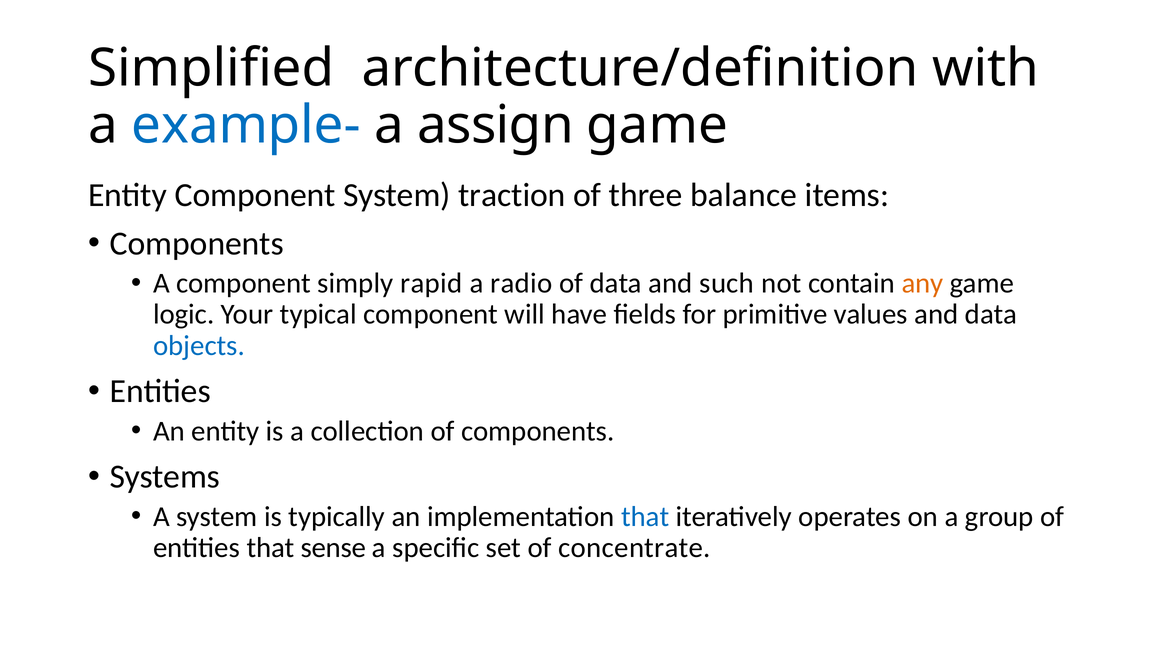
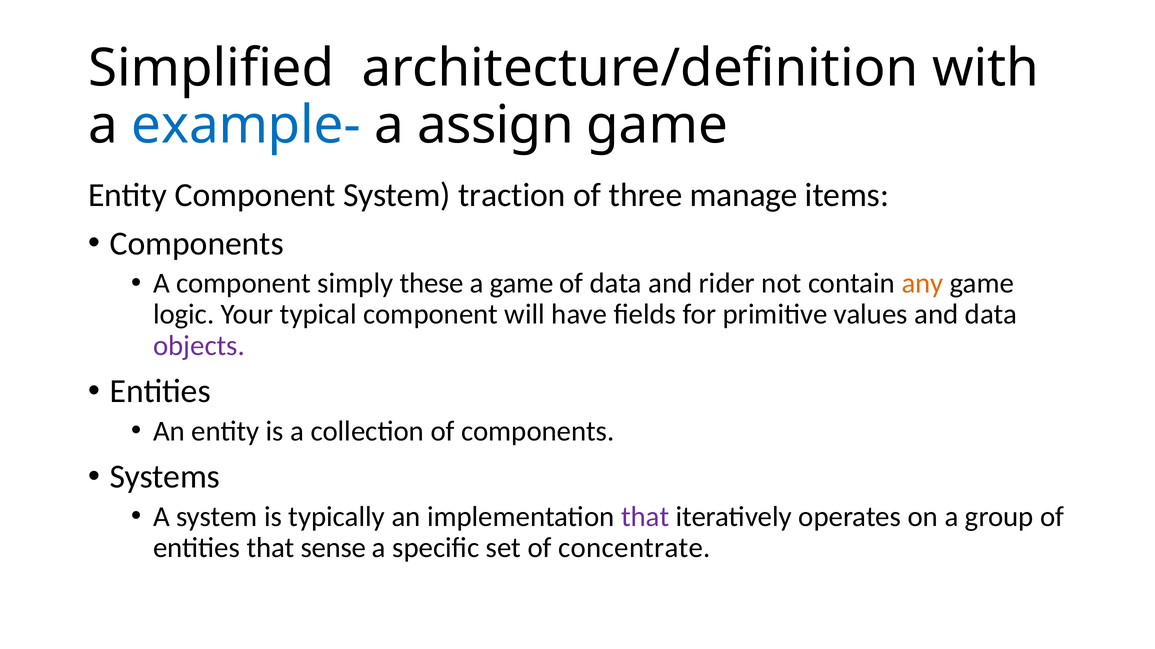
balance: balance -> manage (744, 195)
rapid: rapid -> these (432, 284)
a radio: radio -> game (522, 284)
such: such -> rider (727, 284)
objects colour: blue -> purple (199, 346)
that colour: blue -> purple (645, 517)
